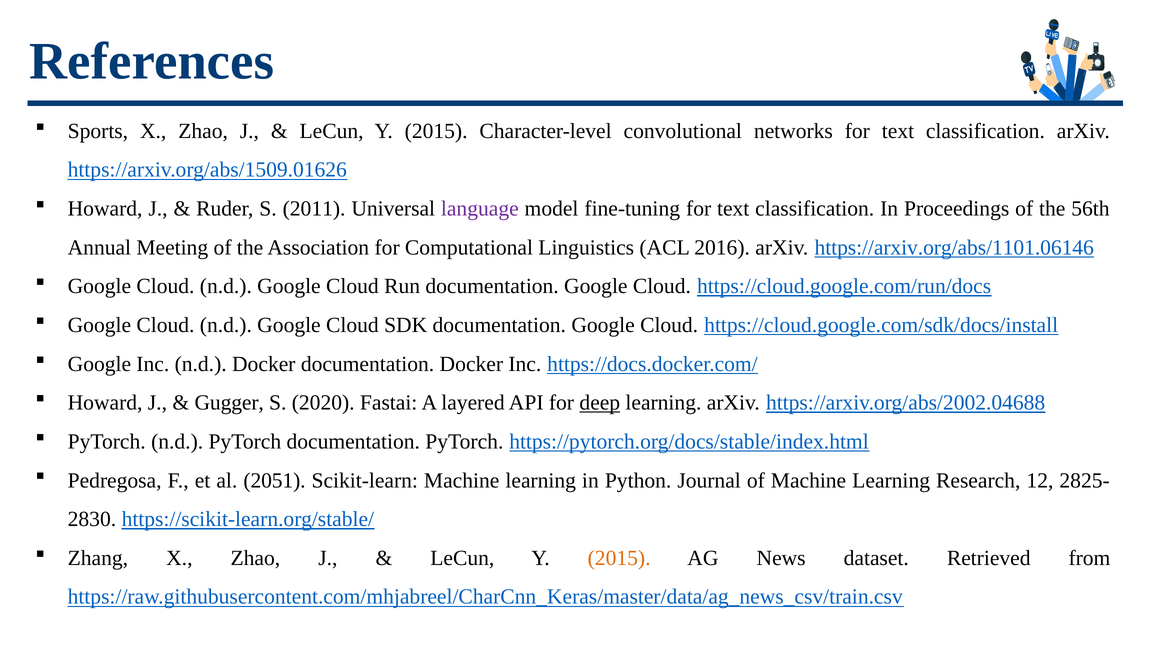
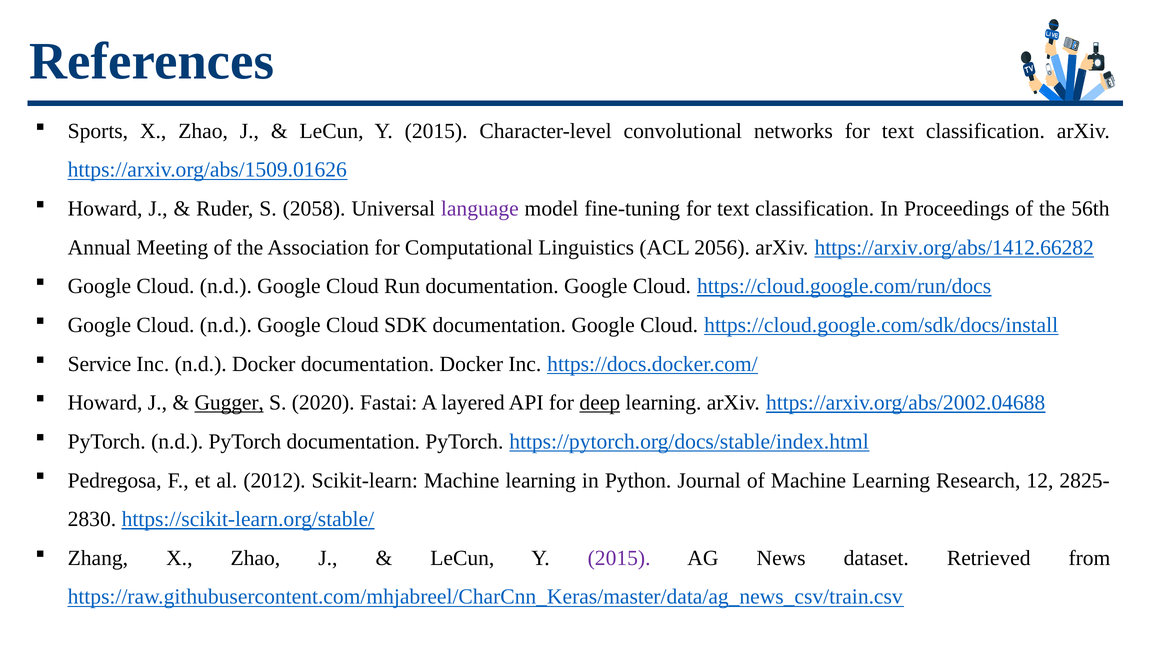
2011: 2011 -> 2058 (314, 209)
2016: 2016 -> 2056 (722, 247)
https://arxiv.org/abs/1101.06146: https://arxiv.org/abs/1101.06146 -> https://arxiv.org/abs/1412.66282 (954, 247)
Google: Google -> Service (99, 364)
Gugger underline: none -> present (229, 403)
2051: 2051 -> 2012 (275, 480)
2015 colour: orange -> purple (619, 558)
